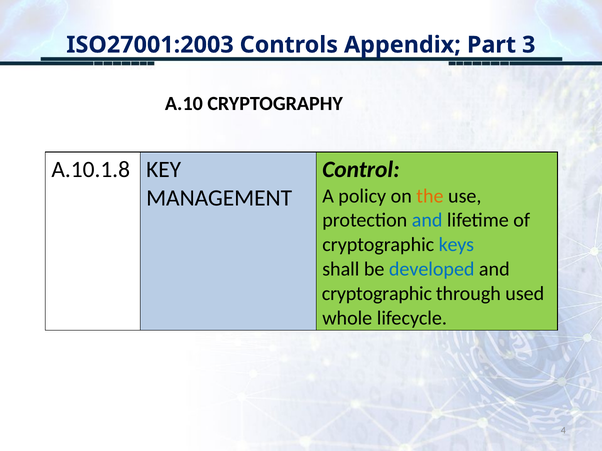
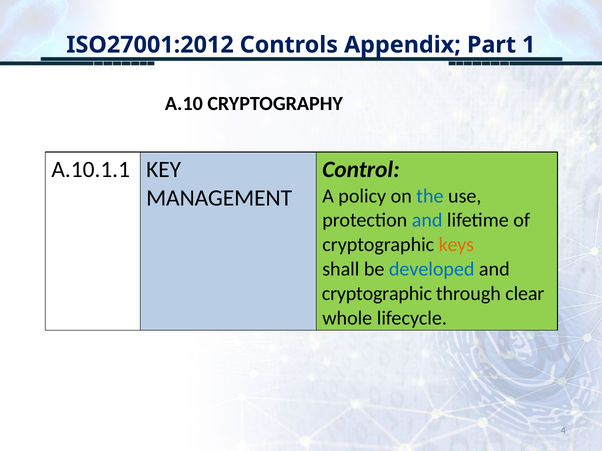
ISO27001:2003: ISO27001:2003 -> ISO27001:2012 (150, 45)
3: 3 -> 1 (529, 45)
A.10.1.8: A.10.1.8 -> A.10.1.1 (91, 170)
the colour: orange -> blue (430, 196)
keys colour: blue -> orange (456, 245)
used: used -> clear (525, 294)
